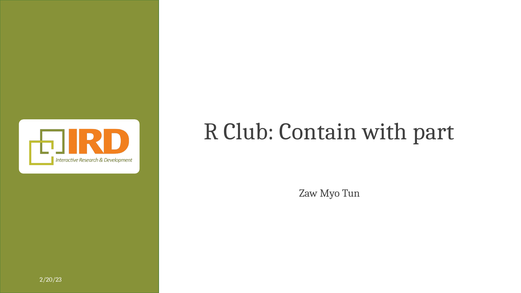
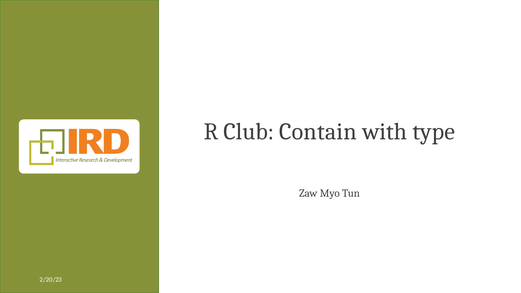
part: part -> type (434, 132)
